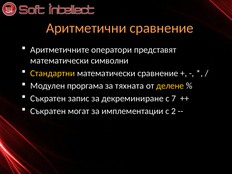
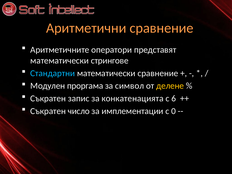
символни: символни -> стрингове (110, 61)
Стандартни colour: yellow -> light blue (53, 73)
тяхната: тяхната -> символ (130, 86)
декреминиране: декреминиране -> конкатенацията (133, 98)
7: 7 -> 6 (174, 98)
могат: могат -> число (79, 111)
2: 2 -> 0 (173, 111)
